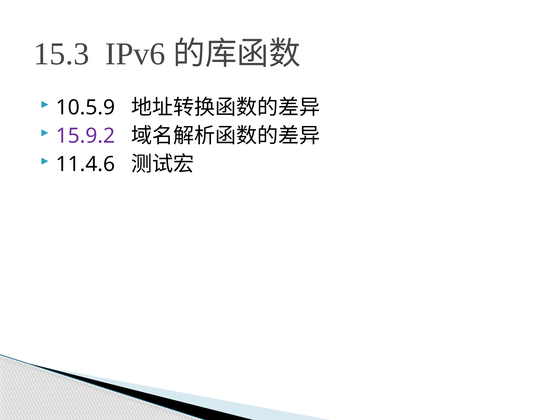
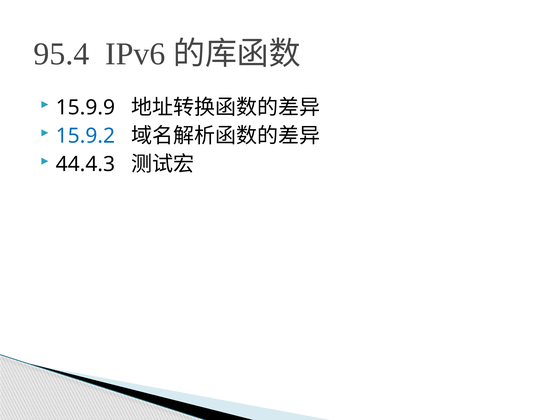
15.3: 15.3 -> 95.4 (61, 54)
10.5.9: 10.5.9 -> 15.9.9 (86, 108)
15.9.2 colour: purple -> blue (86, 136)
11.4.6: 11.4.6 -> 44.4.3 (86, 164)
